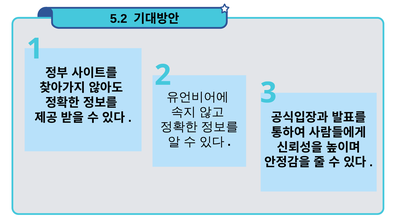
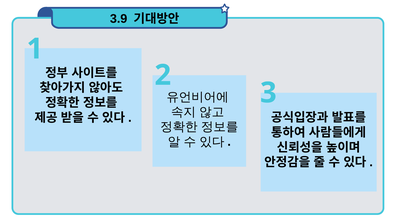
5.2: 5.2 -> 3.9 (119, 19)
